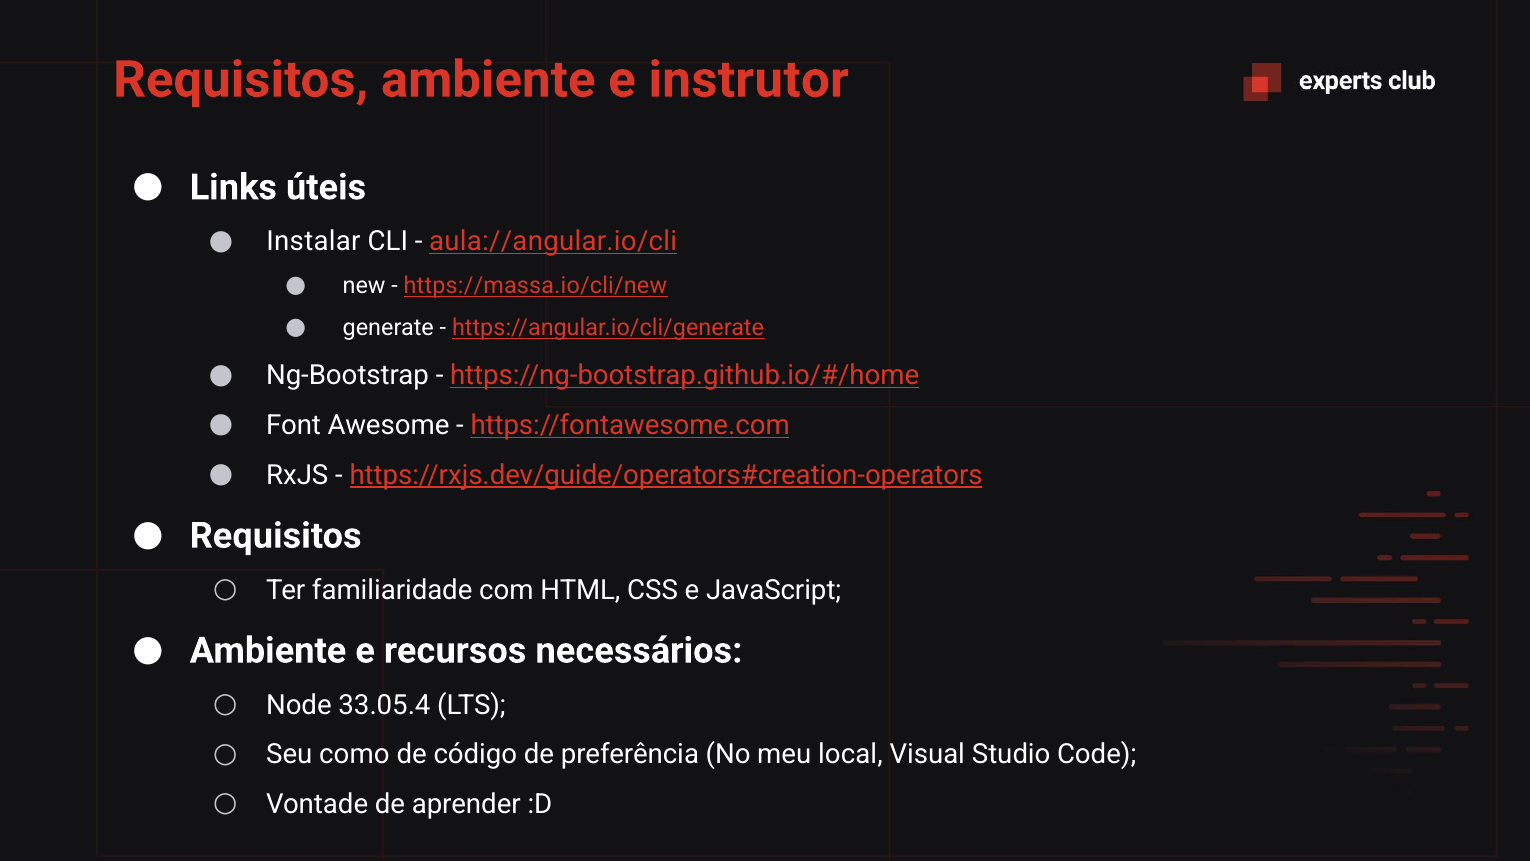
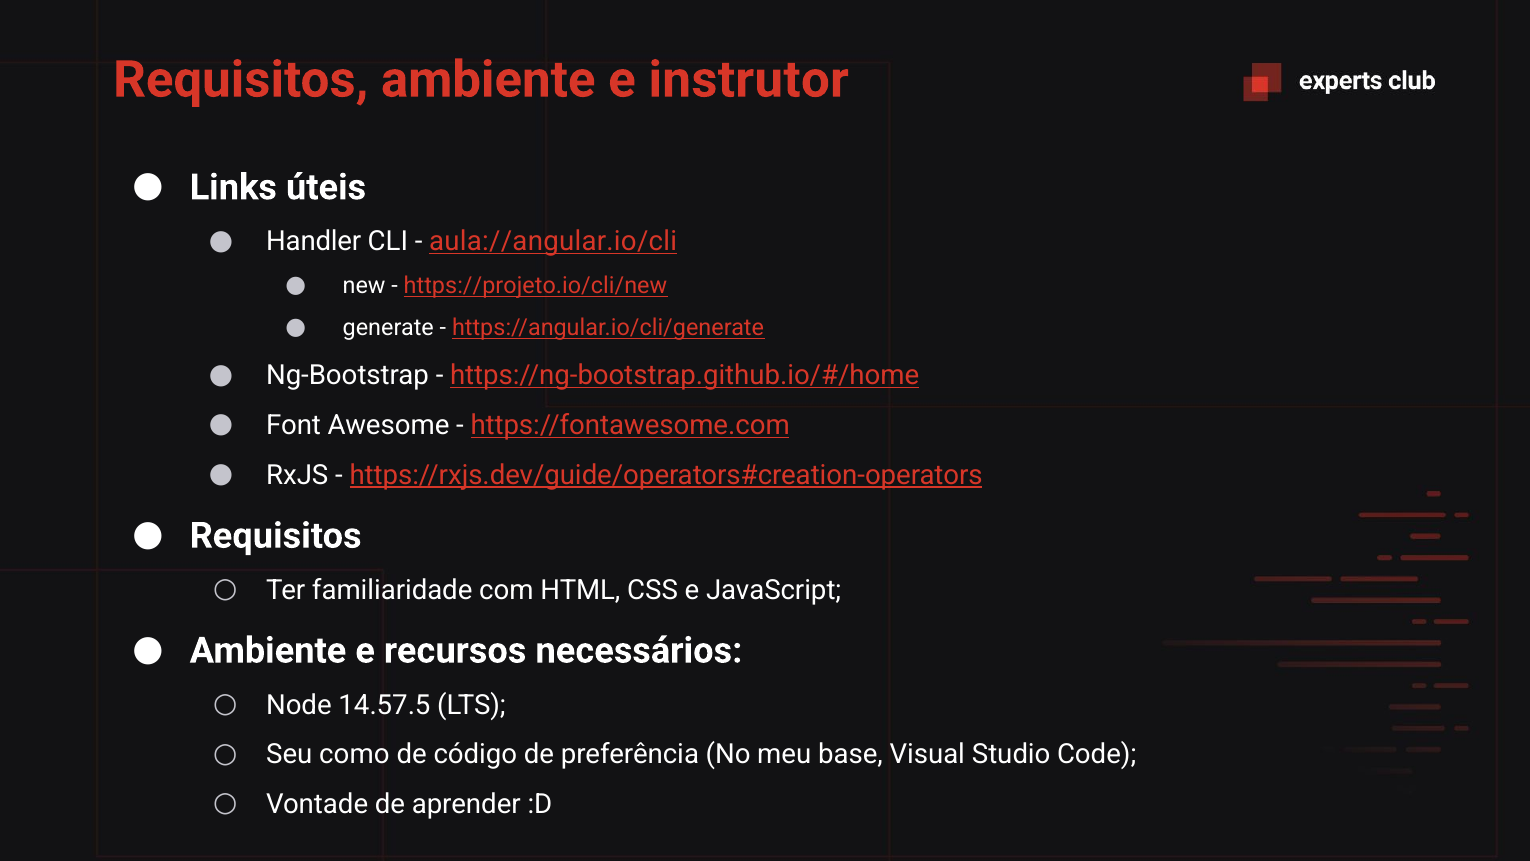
Instalar: Instalar -> Handler (314, 242)
https://massa.io/cli/new: https://massa.io/cli/new -> https://projeto.io/cli/new (535, 286)
33.05.4: 33.05.4 -> 14.57.5 (385, 705)
local: local -> base (851, 754)
